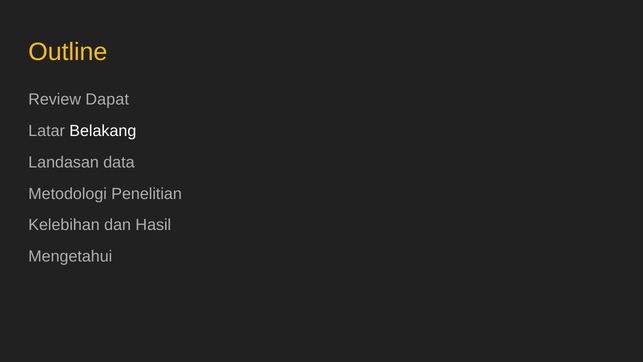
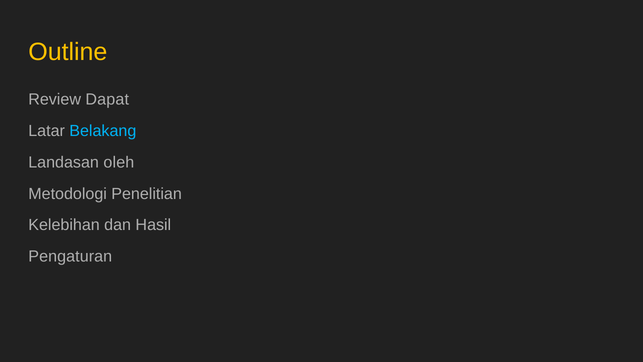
Belakang colour: white -> light blue (103, 131)
data: data -> oleh (119, 162)
Mengetahui: Mengetahui -> Pengaturan (70, 256)
